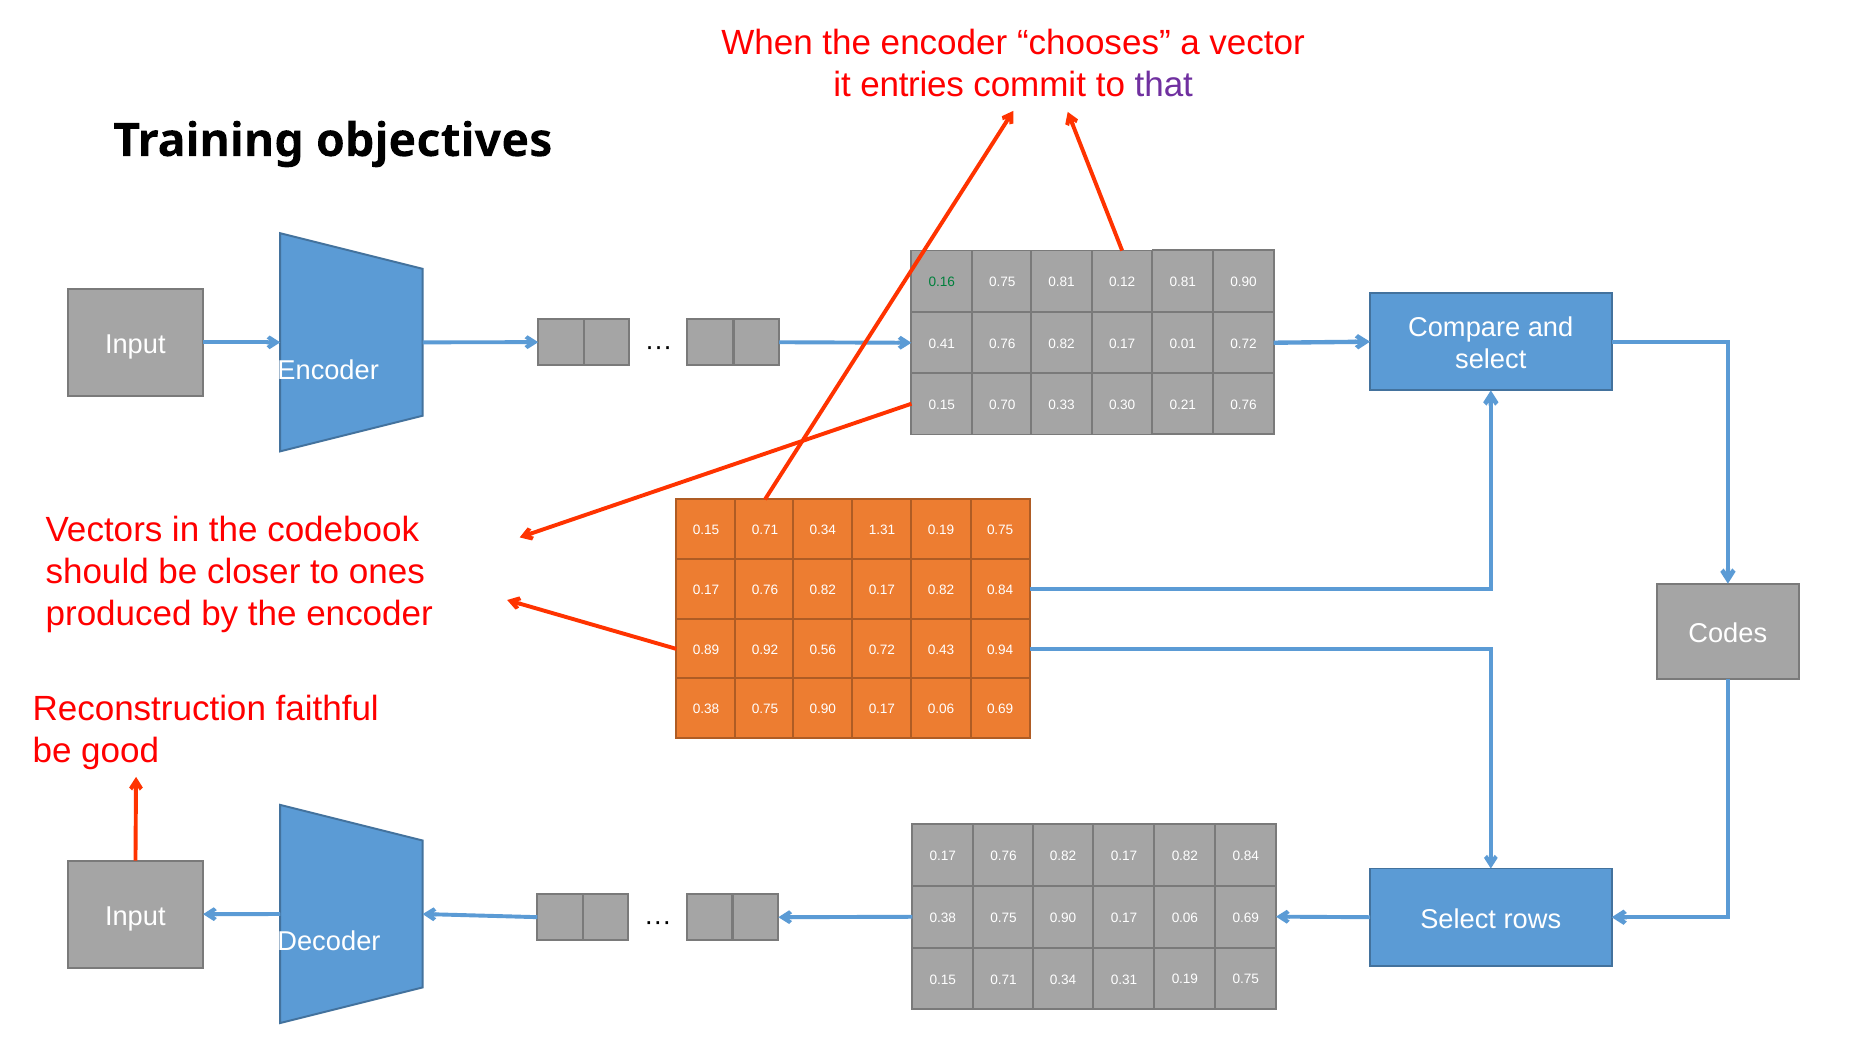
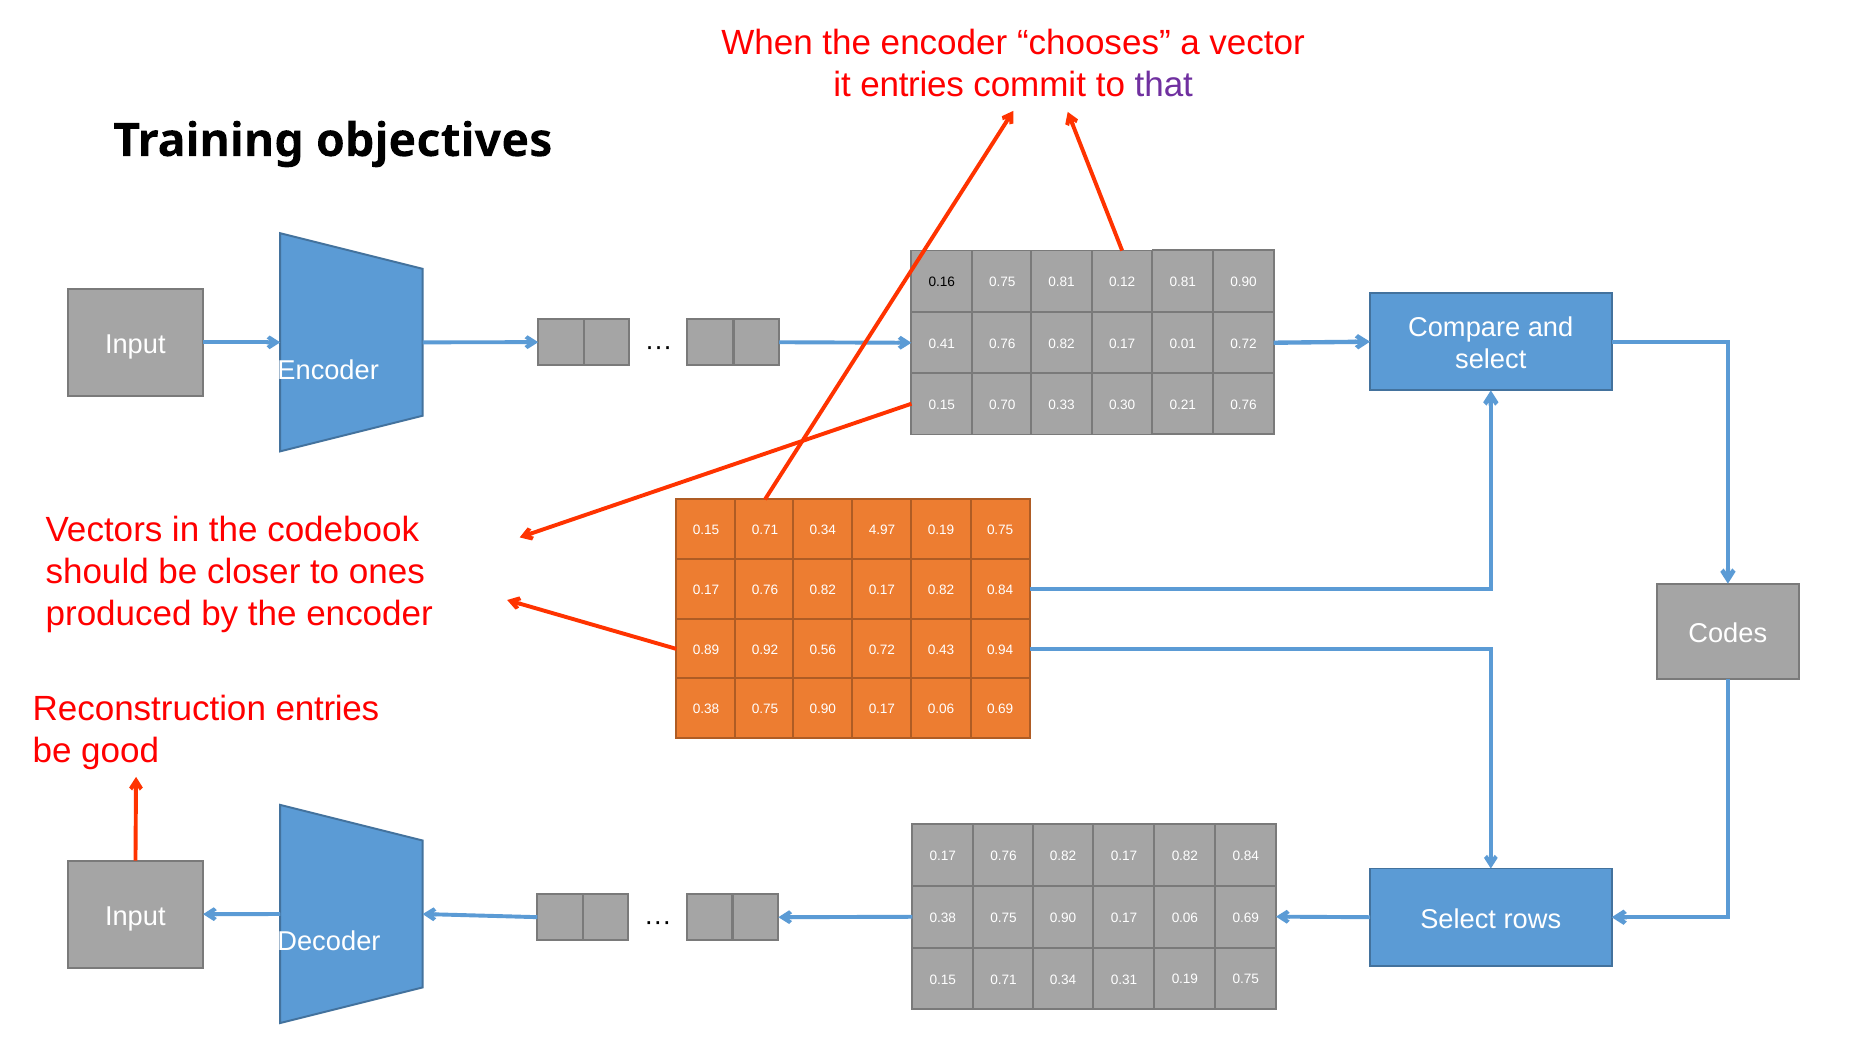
0.16 colour: green -> black (942, 282)
1.31: 1.31 -> 4.97 (882, 531)
Reconstruction faithful: faithful -> entries (327, 710)
